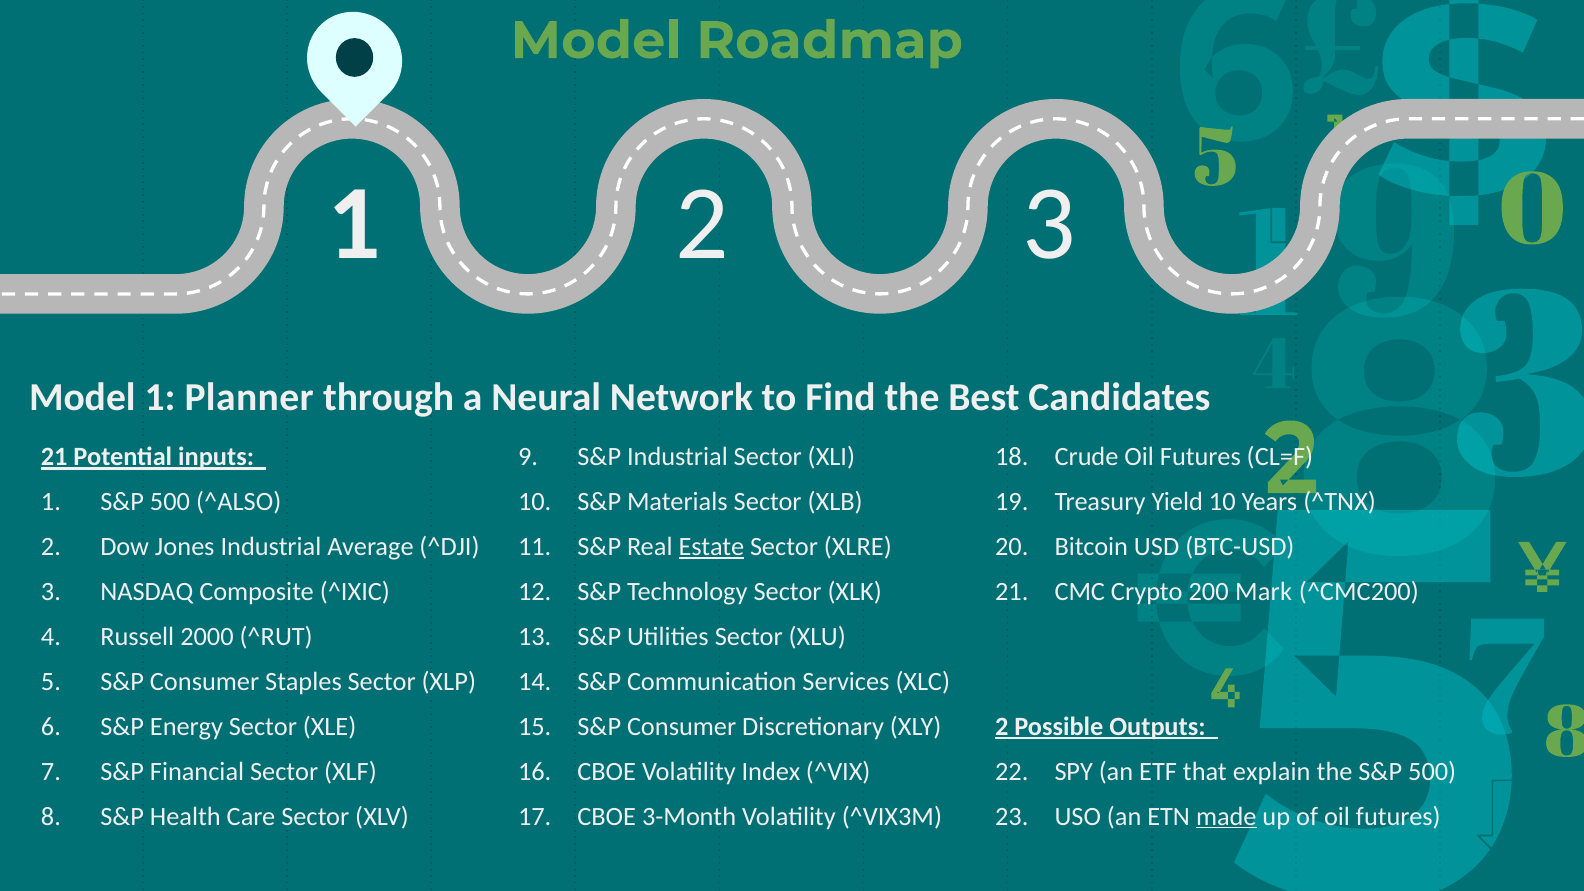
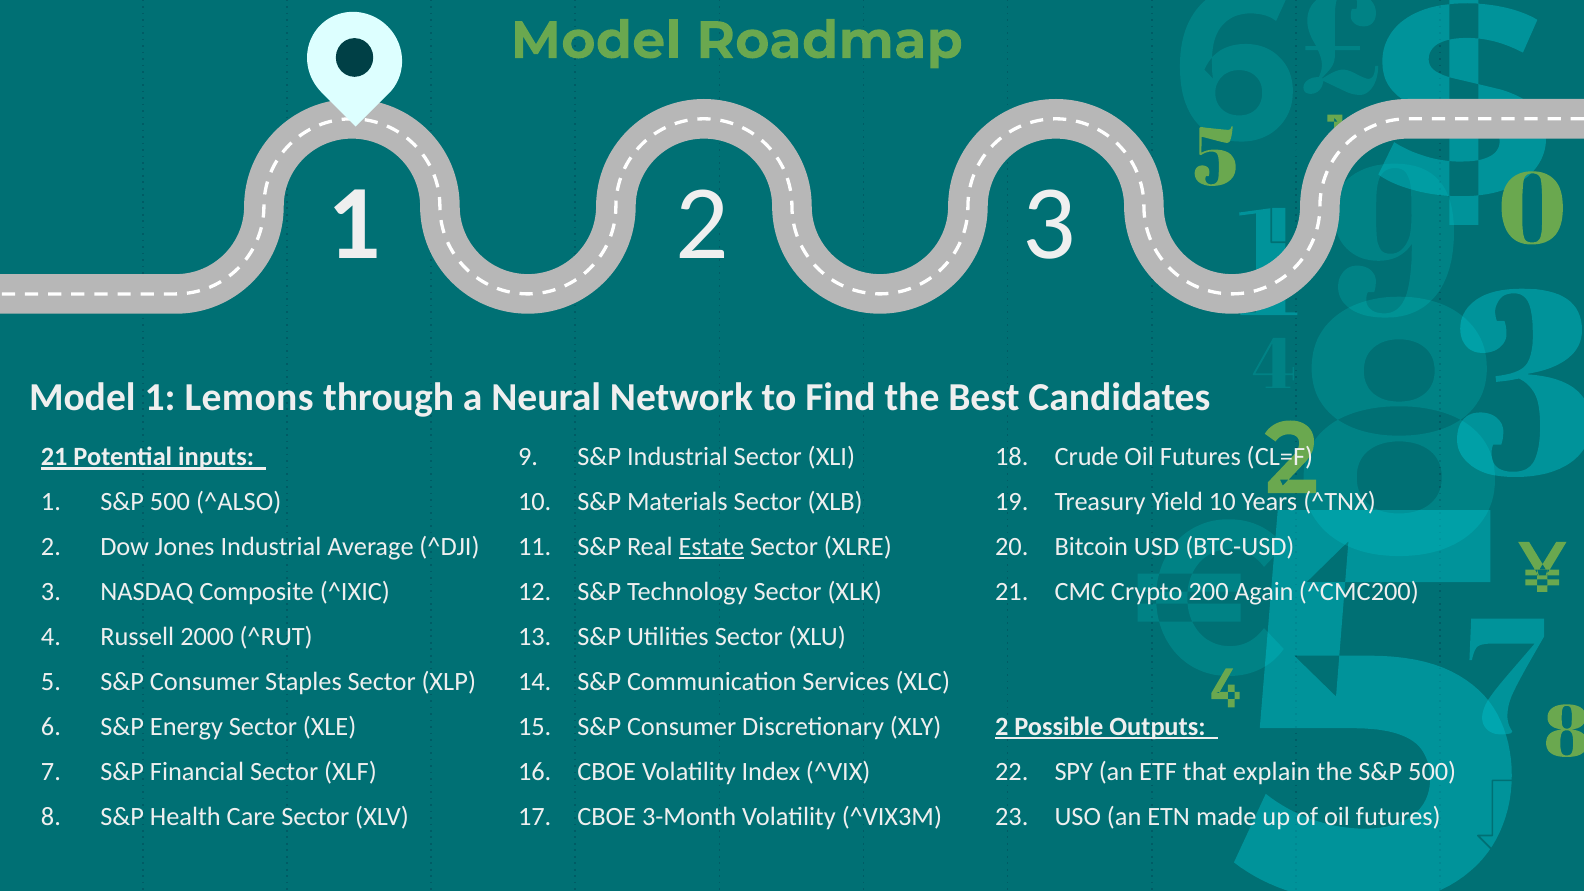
Planner: Planner -> Lemons (249, 397)
Mark: Mark -> Again (1264, 592)
made underline: present -> none (1226, 816)
